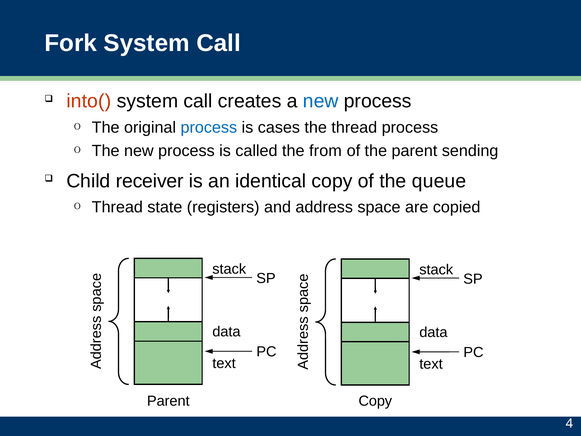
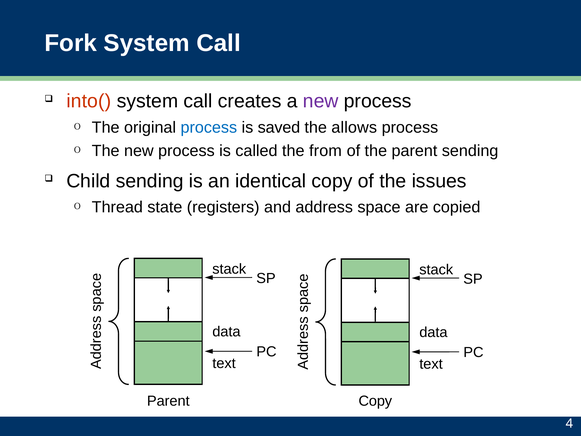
new colour: blue -> purple (321, 101)
cases: cases -> saved (279, 127)
the thread: thread -> allows (354, 127)
Child receiver: receiver -> sending (150, 181)
queue: queue -> issues (439, 181)
